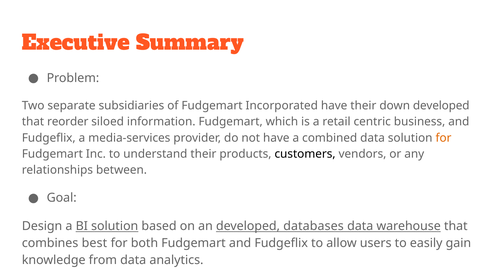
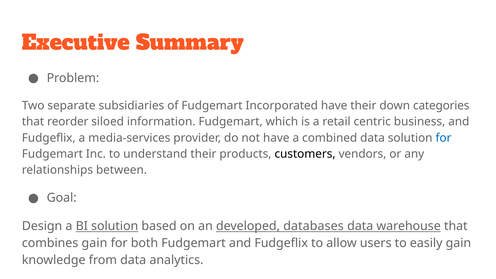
down developed: developed -> categories (441, 106)
for colour: orange -> blue (444, 138)
combines best: best -> gain (94, 243)
